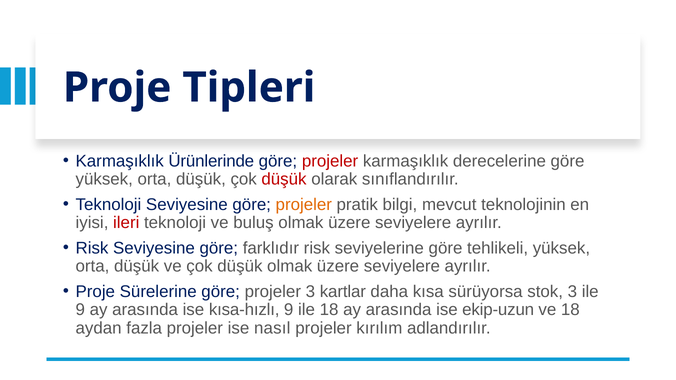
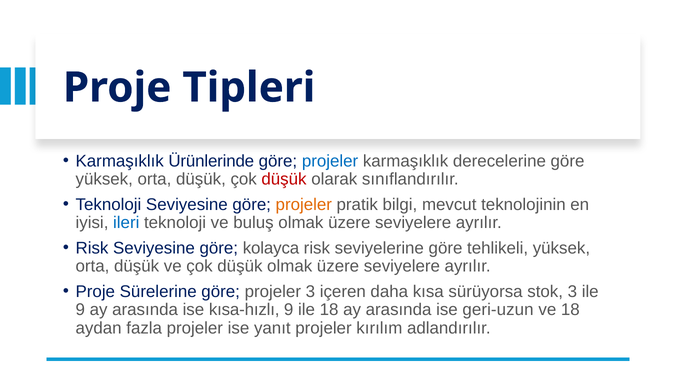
projeler colour: red -> blue (330, 161)
ileri colour: red -> blue (126, 223)
farklıdır: farklıdır -> kolayca (271, 248)
kartlar: kartlar -> içeren (343, 292)
ekip-uzun: ekip-uzun -> geri-uzun (498, 310)
nasıl: nasıl -> yanıt (272, 328)
